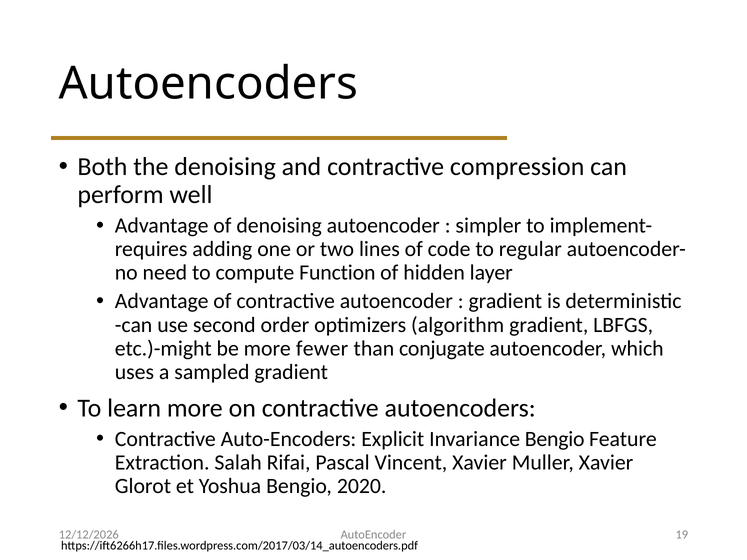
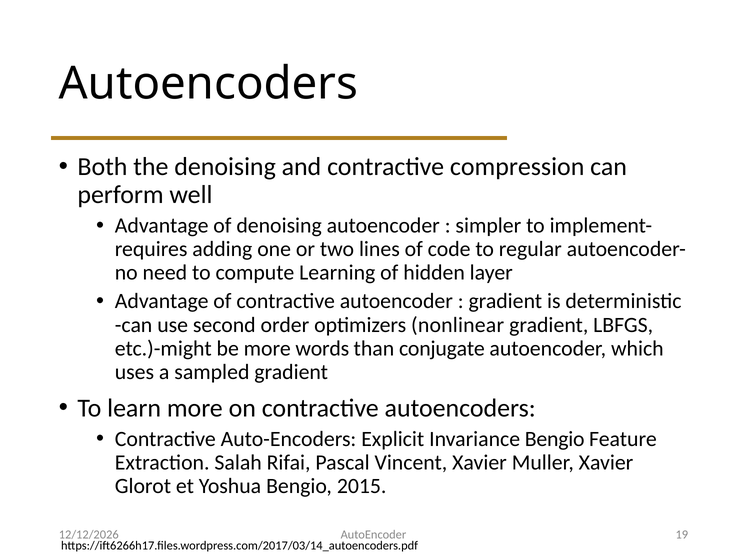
Function: Function -> Learning (337, 273)
algorithm: algorithm -> nonlinear (458, 325)
fewer: fewer -> words (322, 348)
2020: 2020 -> 2015 (362, 486)
